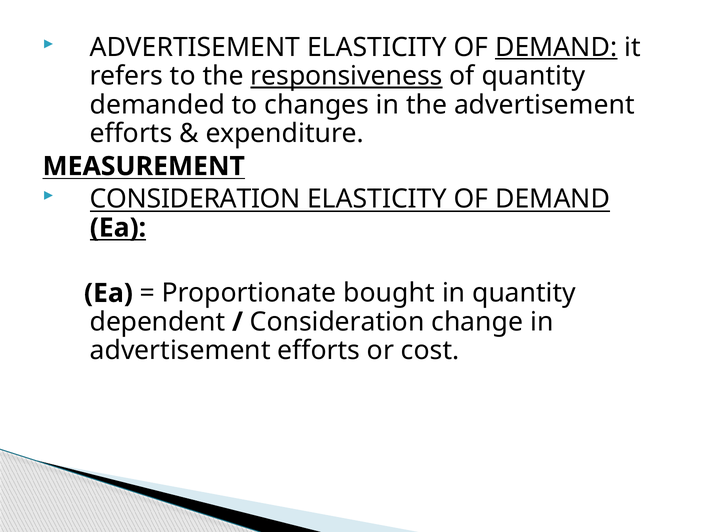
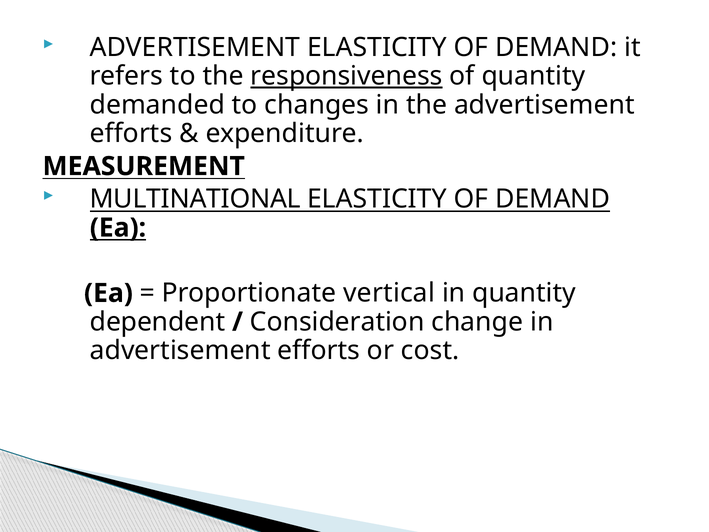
DEMAND underline: present -> none (556, 47)
CONSIDERATION: CONSIDERATION -> MULTINATIONAL (195, 199)
bought: bought -> vertical (389, 293)
